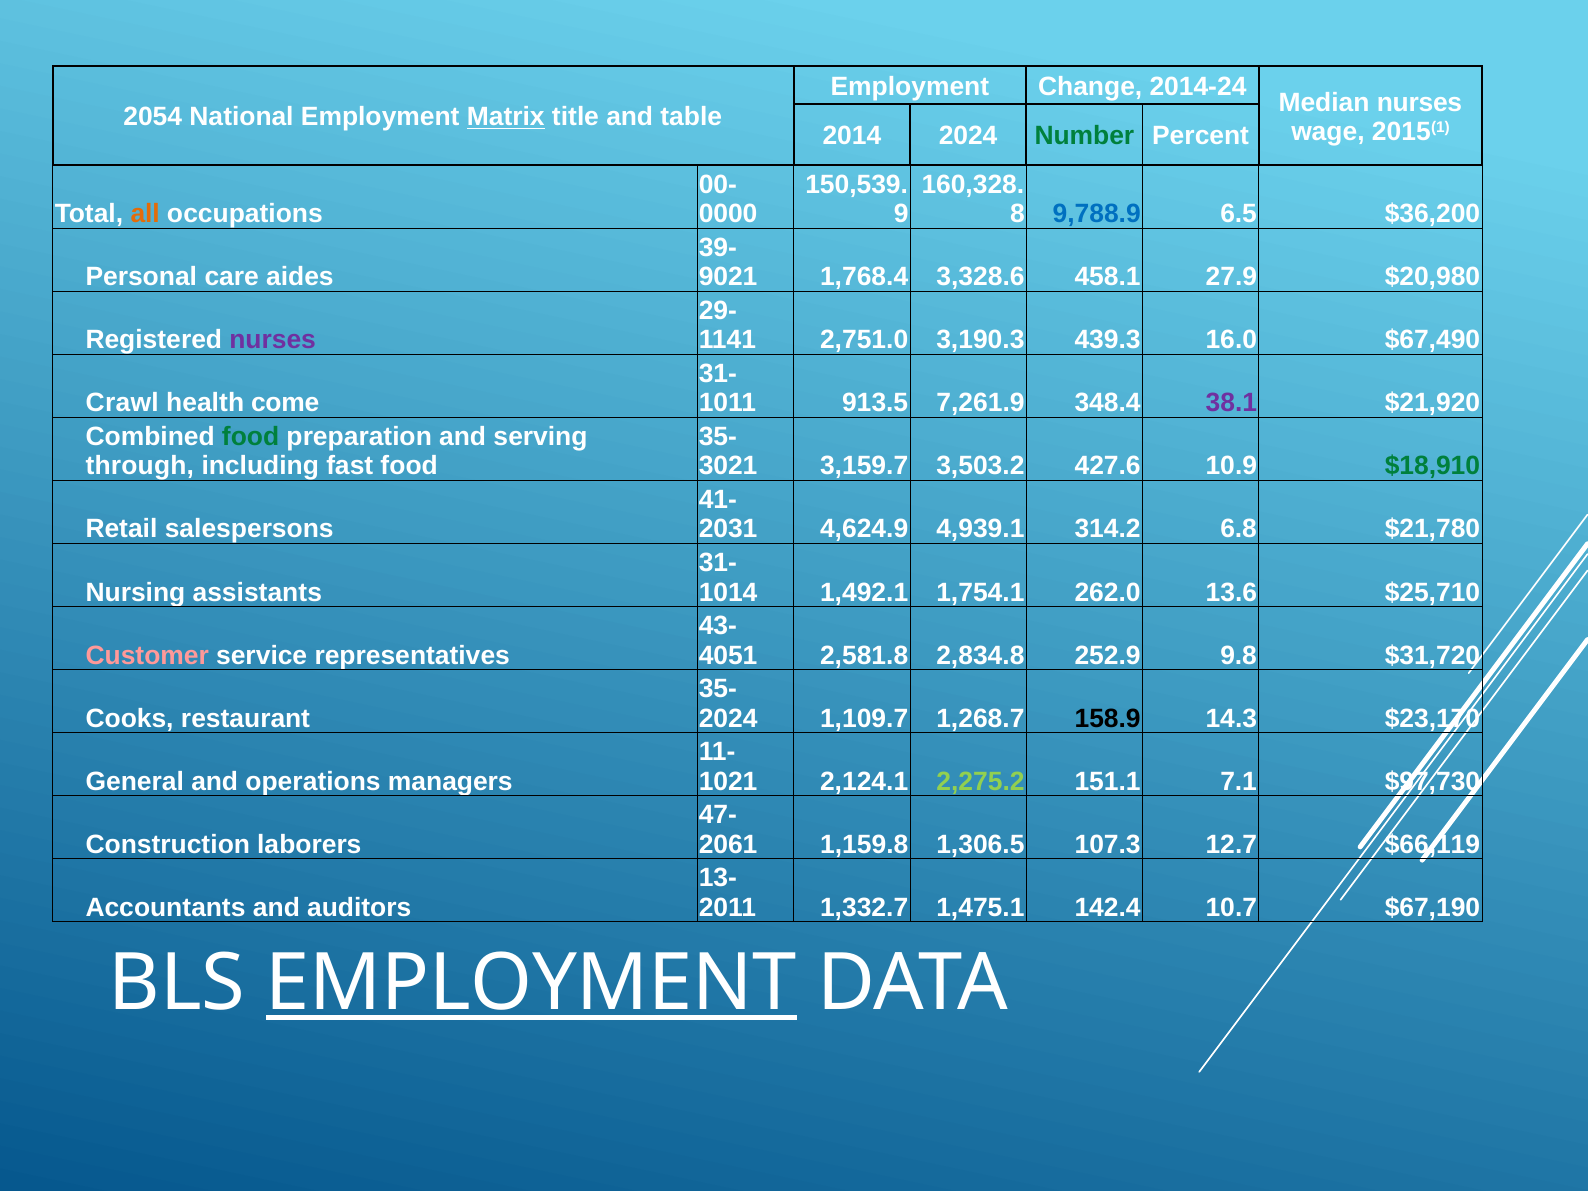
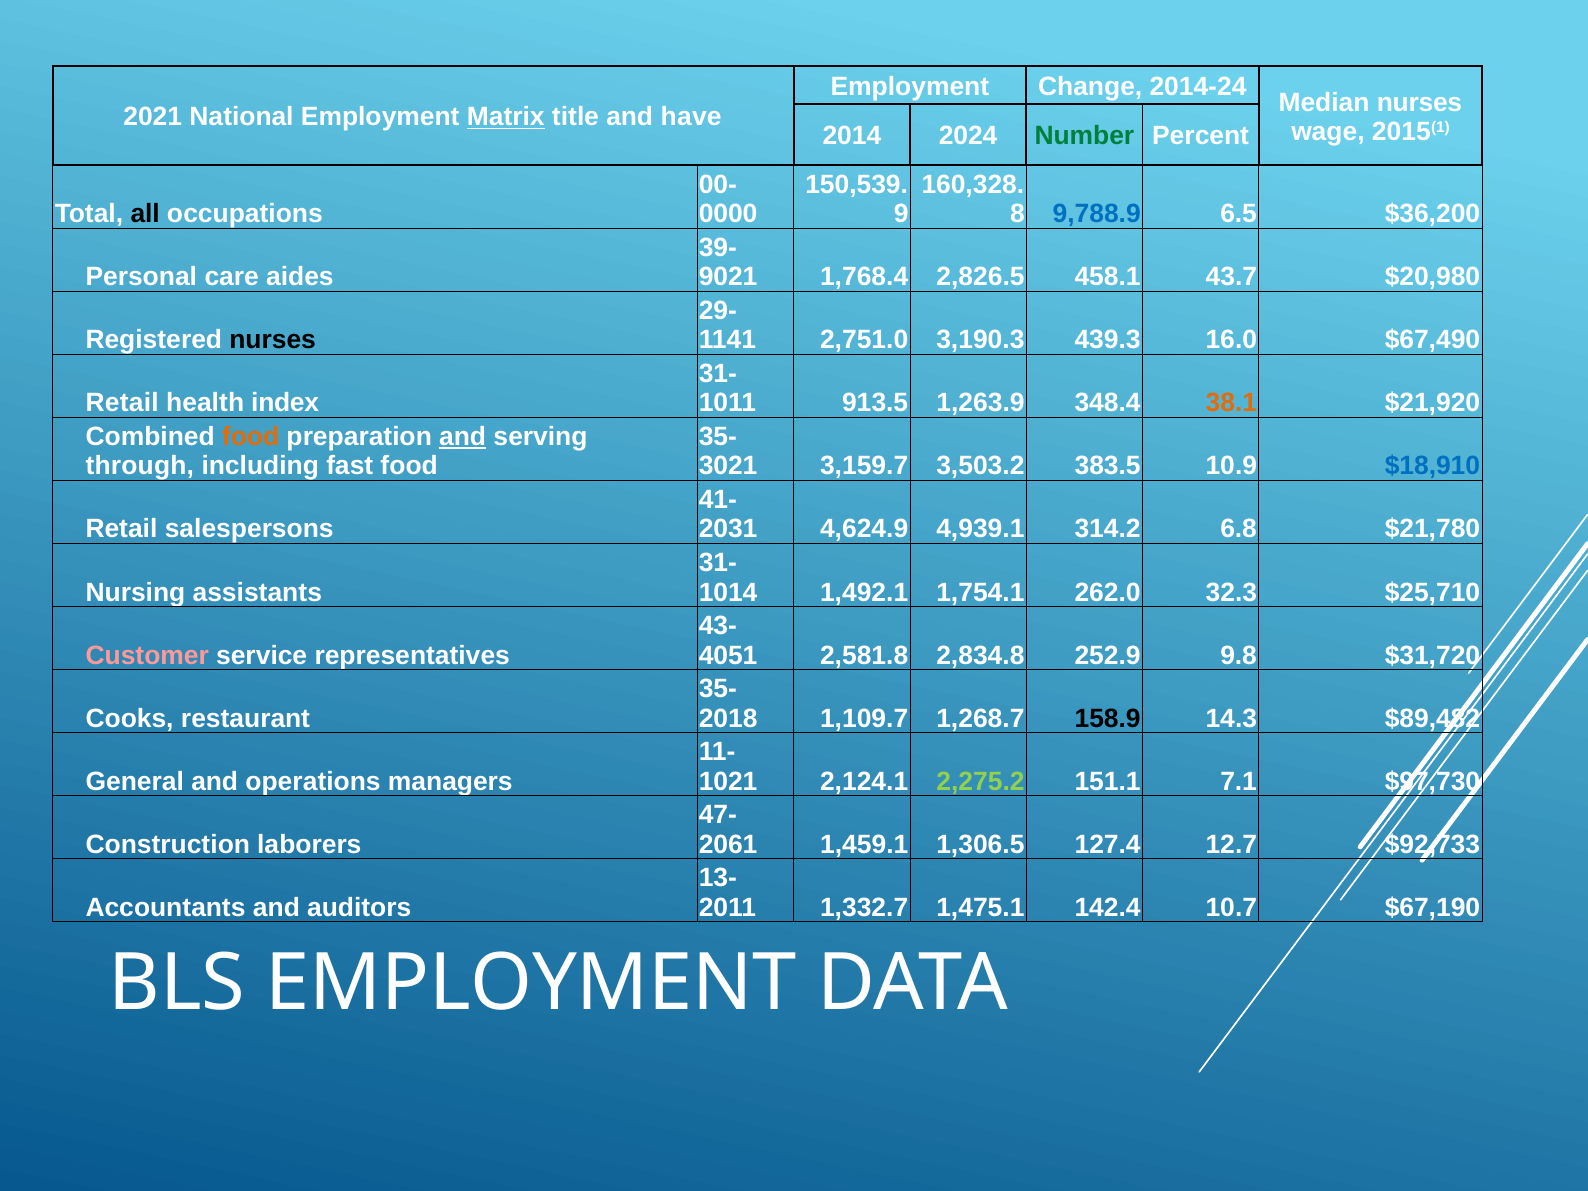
2054: 2054 -> 2021 (153, 117)
table: table -> have (691, 117)
all colour: orange -> black (145, 214)
3,328.6: 3,328.6 -> 2,826.5 (980, 277)
27.9: 27.9 -> 43.7 (1231, 277)
nurses colour: purple -> black (273, 340)
Crawl: Crawl -> Retail (122, 403)
come: come -> index (285, 403)
7,261.9: 7,261.9 -> 1,263.9 (980, 403)
38.1 colour: purple -> orange (1231, 403)
food colour: green -> orange (251, 437)
and underline: none -> present (463, 437)
427.6: 427.6 -> 383.5 (1108, 466)
$18,910 colour: green -> blue (1432, 466)
13.6: 13.6 -> 32.3 (1231, 592)
2024: 2024 -> 2018 (728, 718)
$23,170: $23,170 -> $89,482 (1432, 718)
1,159.8: 1,159.8 -> 1,459.1 (864, 844)
107.3: 107.3 -> 127.4 (1108, 844)
$66,119: $66,119 -> $92,733 (1432, 844)
EMPLOYMENT underline: present -> none (531, 983)
